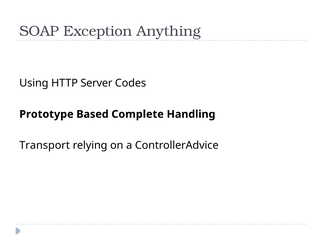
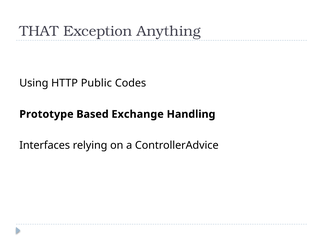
SOAP: SOAP -> THAT (39, 31)
Server: Server -> Public (96, 83)
Complete: Complete -> Exchange (138, 114)
Transport: Transport -> Interfaces (45, 146)
